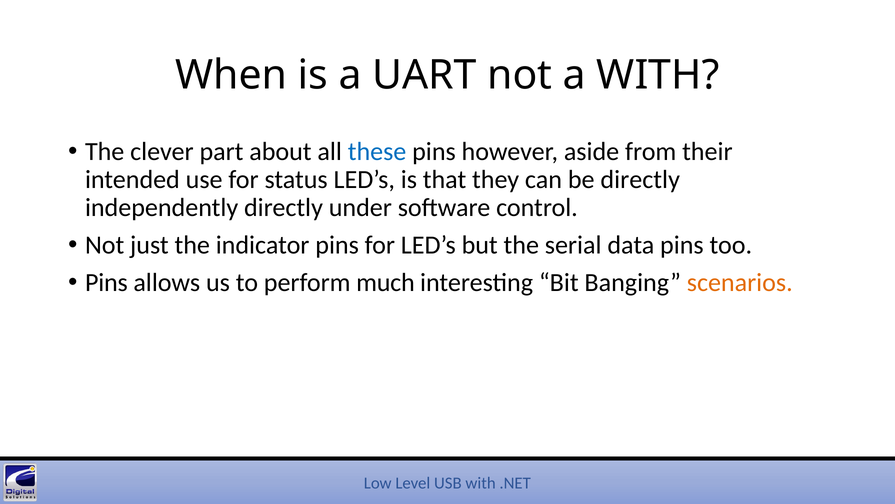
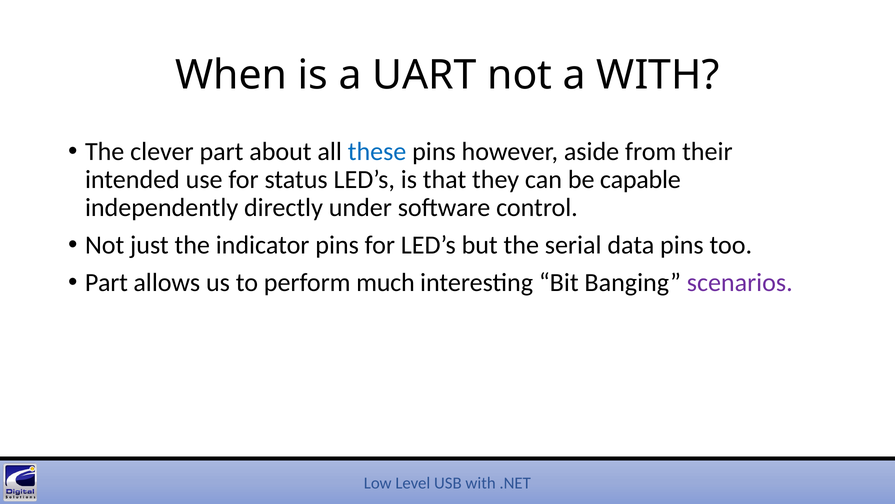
be directly: directly -> capable (640, 179)
Pins: Pins -> Part (106, 283)
scenarios colour: orange -> purple (740, 283)
